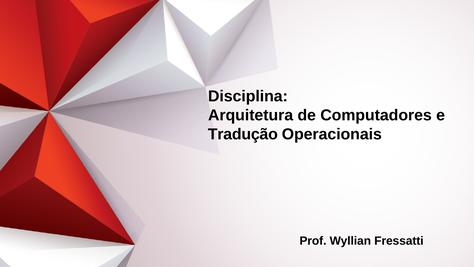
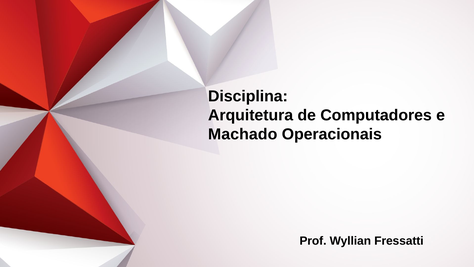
Tradução: Tradução -> Machado (243, 134)
